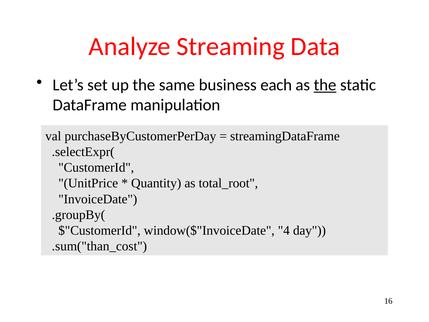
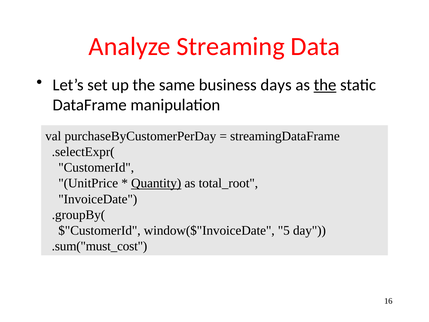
each: each -> days (276, 85)
Quantity underline: none -> present (156, 183)
4: 4 -> 5 (284, 230)
.sum("than_cost: .sum("than_cost -> .sum("must_cost (99, 246)
